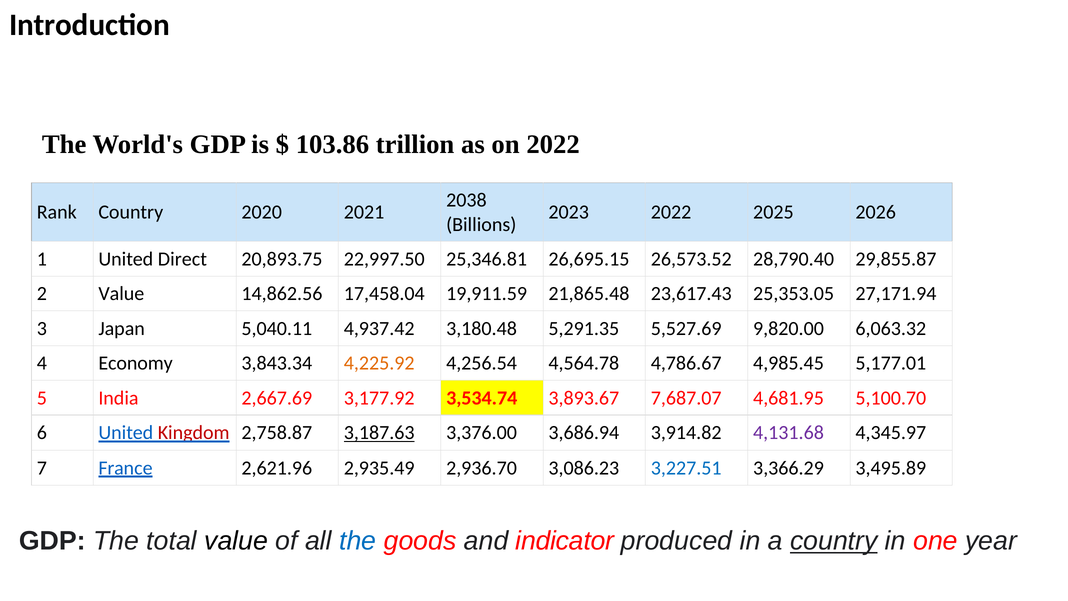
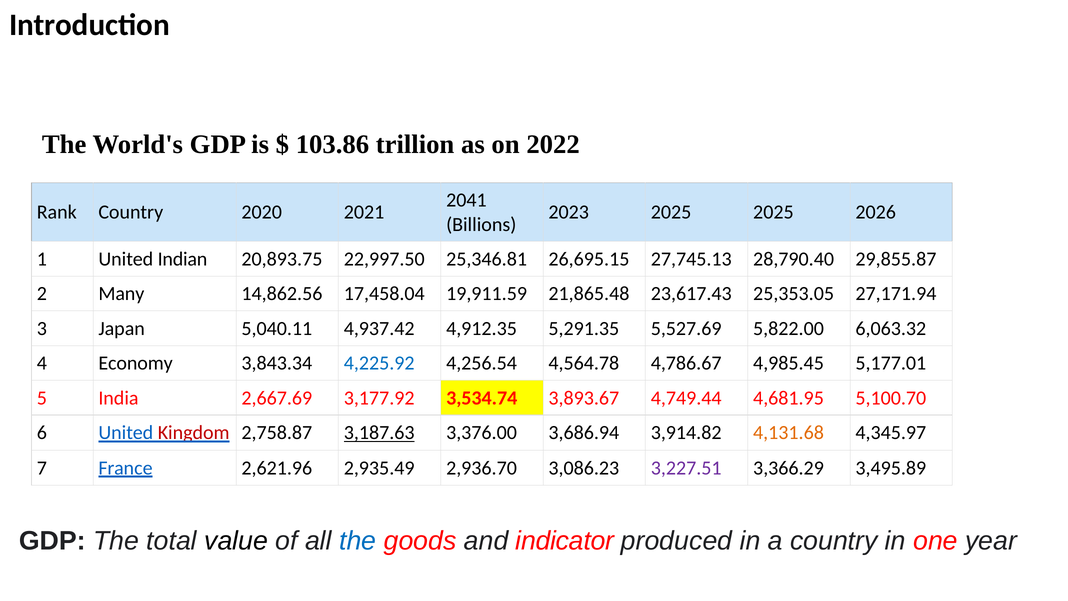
2038: 2038 -> 2041 (466, 200)
2023 2022: 2022 -> 2025 (671, 212)
Direct: Direct -> Indian (183, 259)
26,573.52: 26,573.52 -> 27,745.13 (691, 259)
2 Value: Value -> Many (121, 294)
3,180.48: 3,180.48 -> 4,912.35 (482, 328)
9,820.00: 9,820.00 -> 5,822.00 (789, 328)
4,225.92 colour: orange -> blue (379, 363)
7,687.07: 7,687.07 -> 4,749.44 (686, 398)
4,131.68 colour: purple -> orange (789, 433)
3,227.51 colour: blue -> purple (686, 468)
country underline: present -> none (834, 541)
